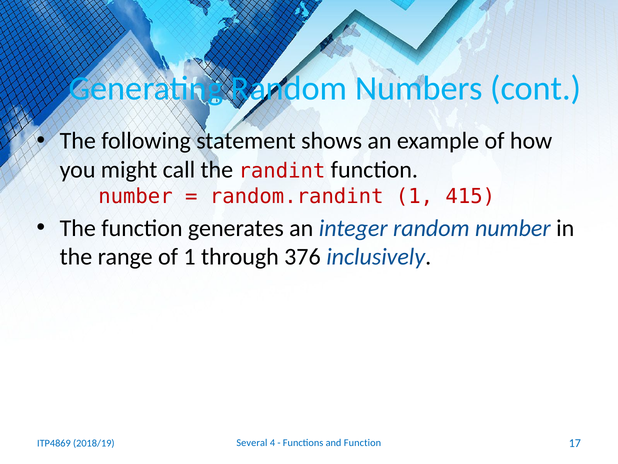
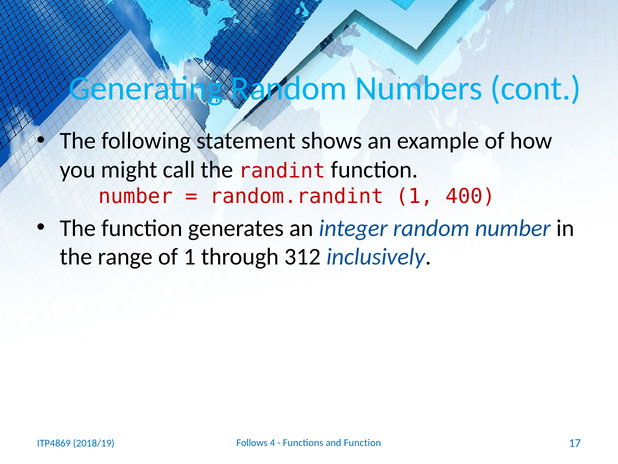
415: 415 -> 400 (470, 196)
376: 376 -> 312 (302, 257)
Several: Several -> Follows (252, 443)
